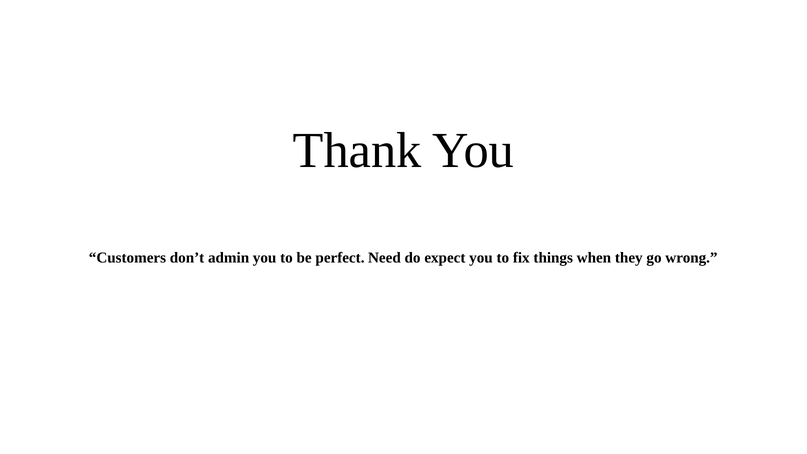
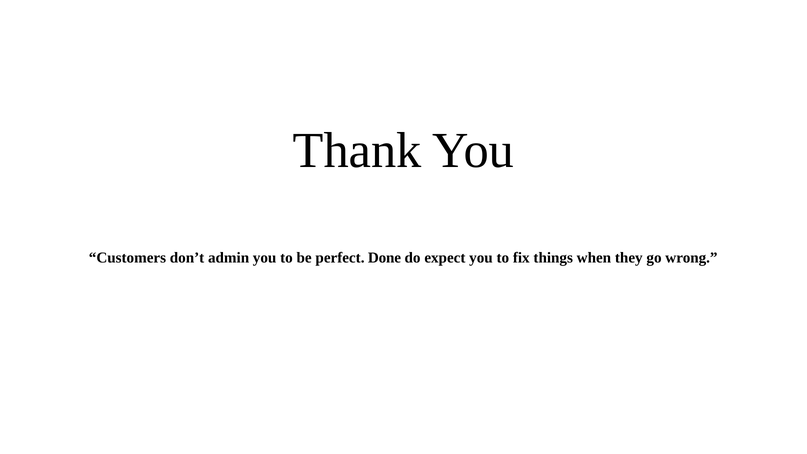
Need: Need -> Done (384, 258)
